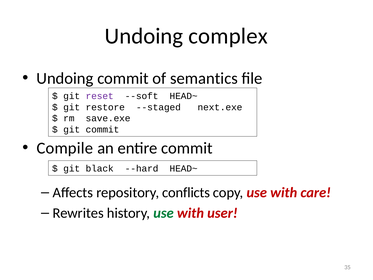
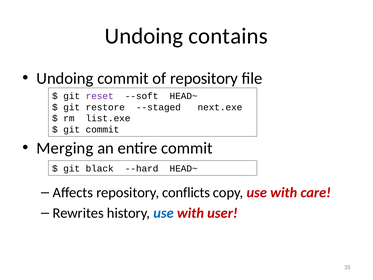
complex: complex -> contains (228, 36)
of semantics: semantics -> repository (204, 78)
save.exe: save.exe -> list.exe (108, 118)
Compile: Compile -> Merging (65, 148)
use colour: green -> blue (164, 213)
